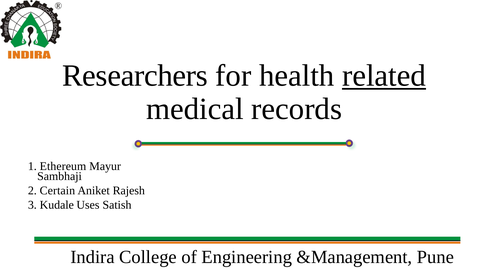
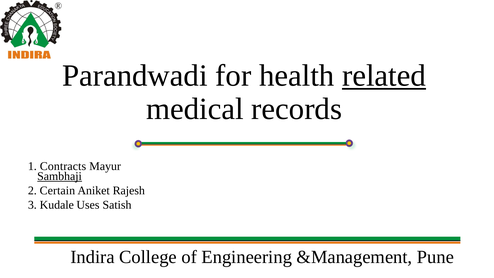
Researchers: Researchers -> Parandwadi (135, 76)
Ethereum: Ethereum -> Contracts (63, 166)
Sambhaji underline: none -> present (60, 176)
